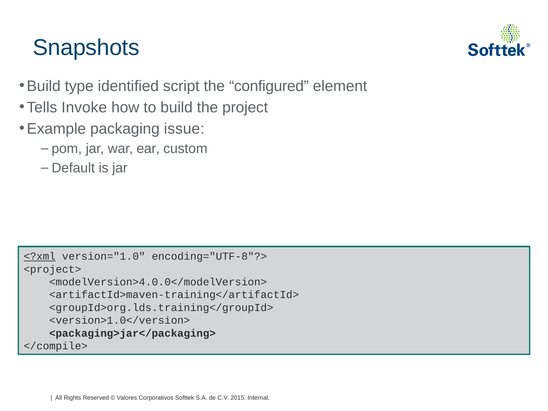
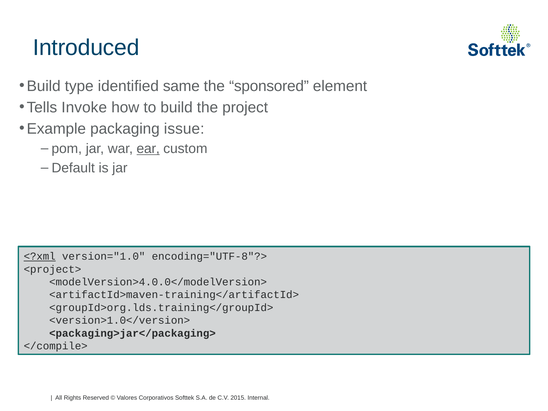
Snapshots: Snapshots -> Introduced (86, 48)
script: script -> same (181, 86)
configured: configured -> sponsored (269, 86)
ear underline: none -> present (148, 149)
